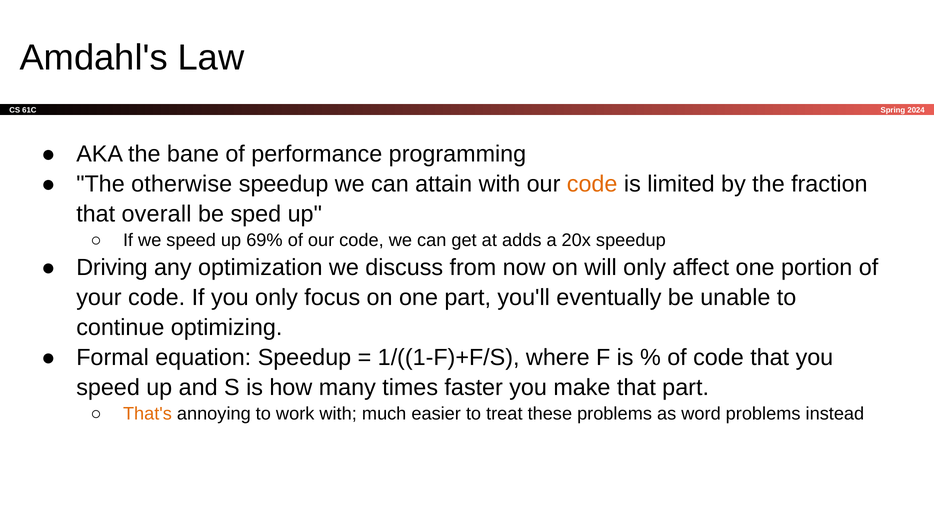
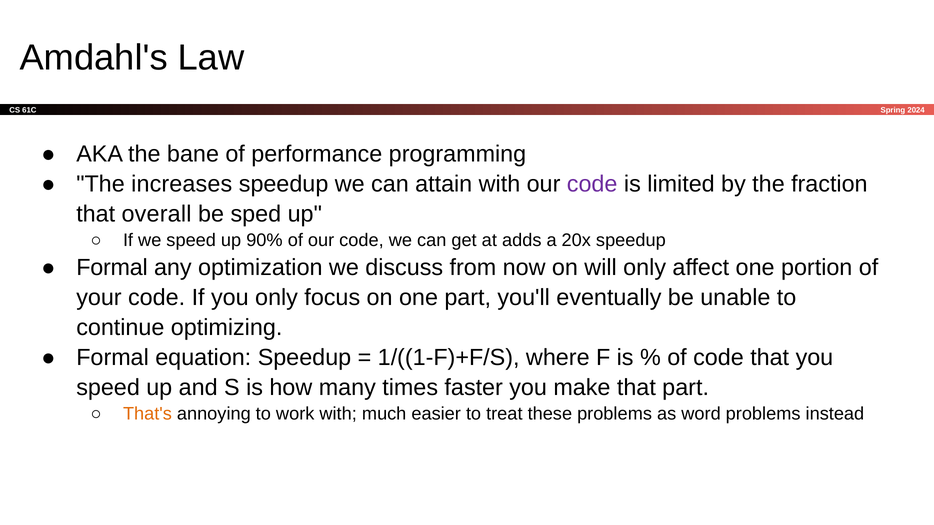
otherwise: otherwise -> increases (182, 184)
code colour: orange -> purple (592, 184)
69%: 69% -> 90% (264, 240)
Driving: Driving -> Formal (112, 268)
